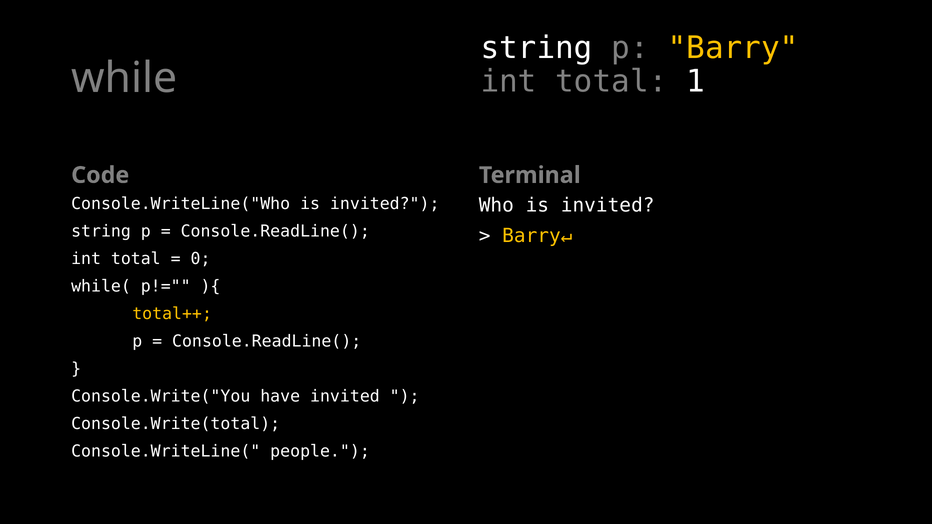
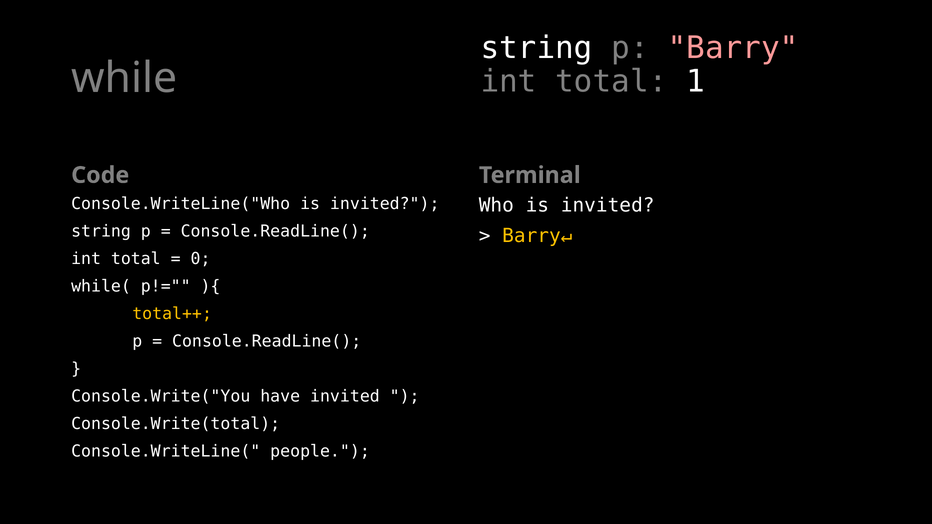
Barry colour: yellow -> pink (733, 48)
